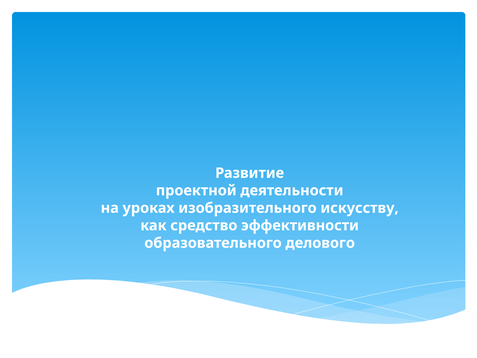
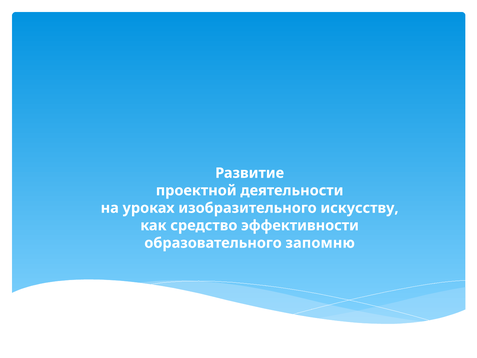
делового: делового -> запомню (320, 243)
